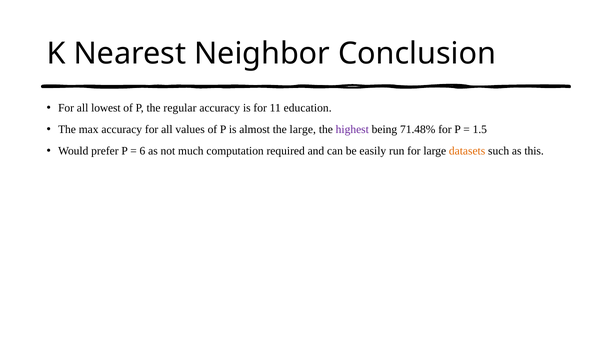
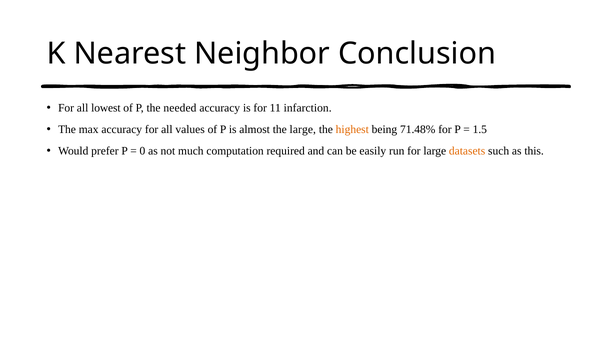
regular: regular -> needed (180, 108)
education: education -> infarction (308, 108)
highest colour: purple -> orange (352, 130)
6: 6 -> 0 (142, 151)
